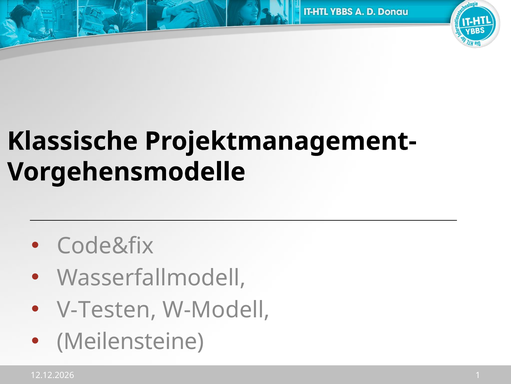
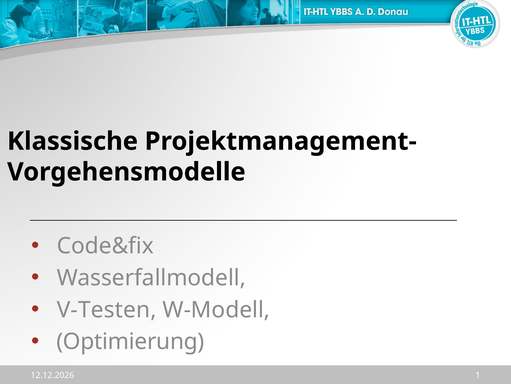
Meilensteine: Meilensteine -> Optimierung (130, 341)
